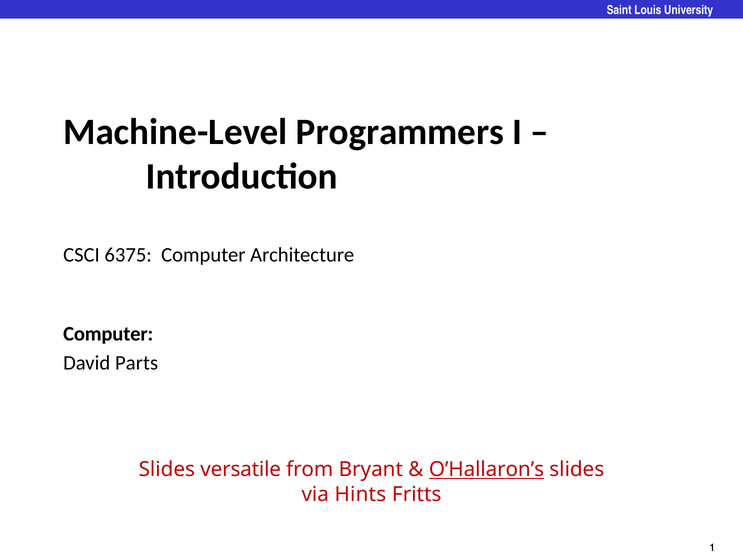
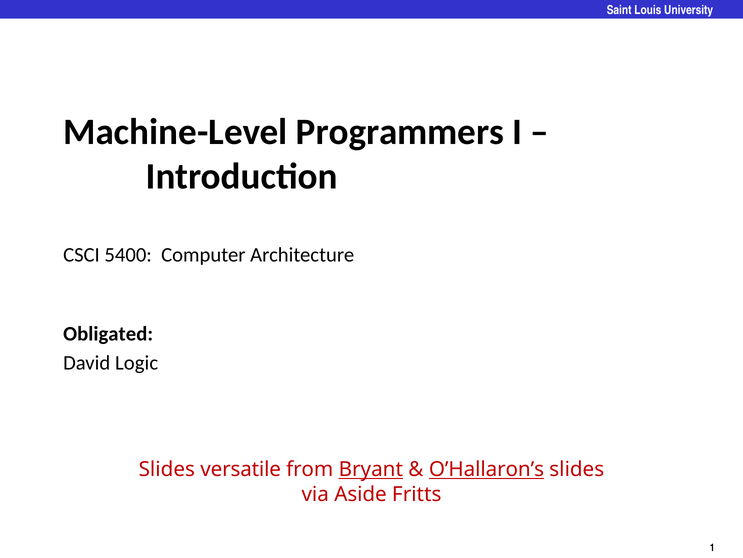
6375: 6375 -> 5400 (128, 254)
Computer: Computer -> Obligated (108, 333)
Parts: Parts -> Logic (137, 362)
Bryant underline: none -> present (371, 469)
Hints: Hints -> Aside (361, 494)
